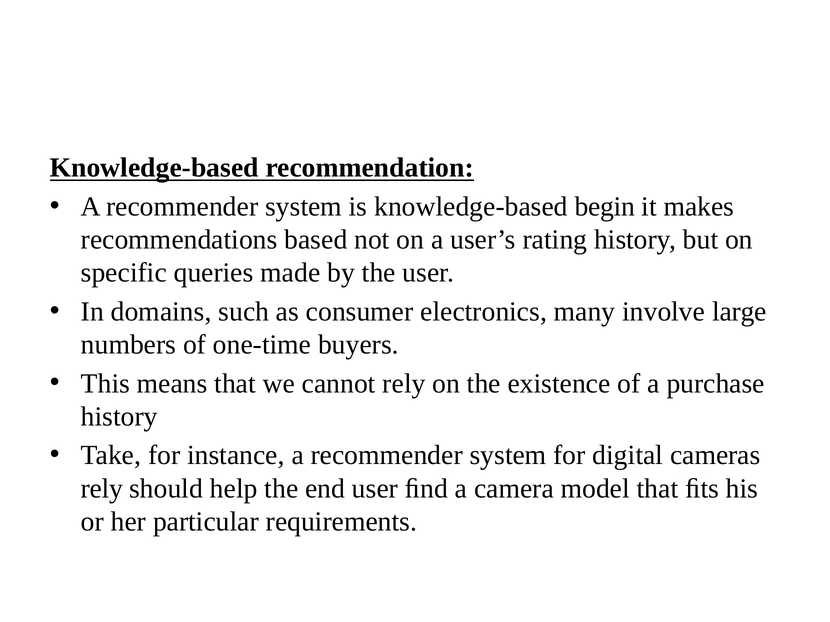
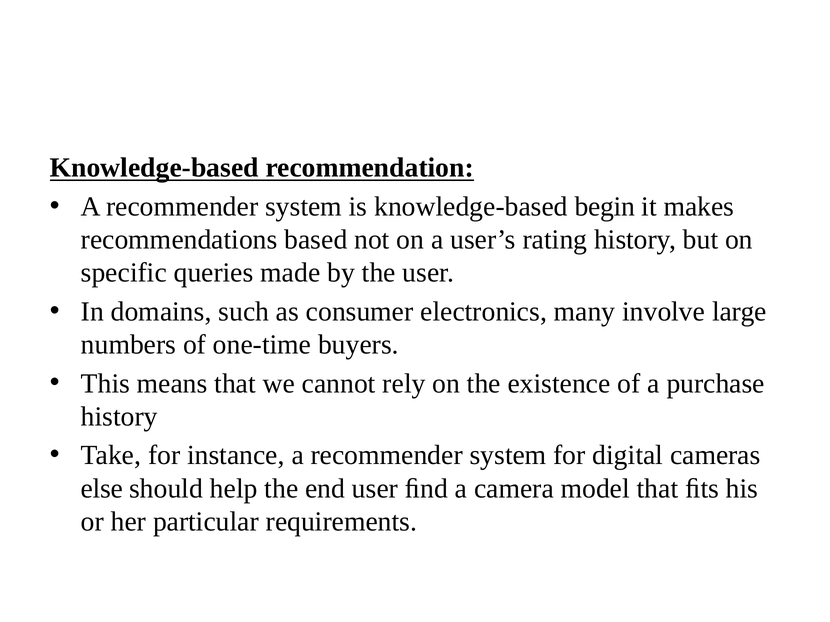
rely: rely -> else (102, 489)
